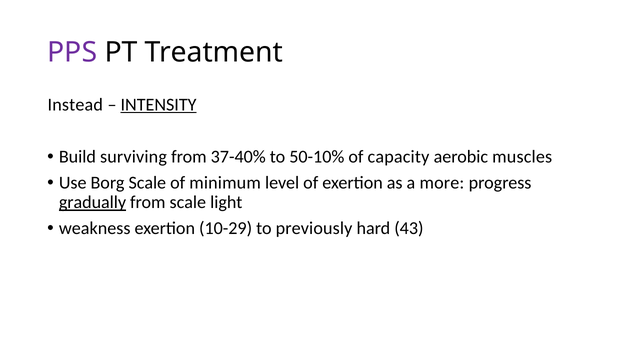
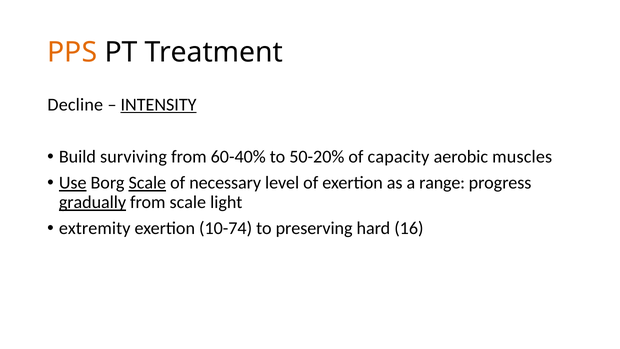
PPS colour: purple -> orange (72, 52)
Instead: Instead -> Decline (75, 105)
37-40%: 37-40% -> 60-40% (238, 157)
50-10%: 50-10% -> 50-20% (317, 157)
Use underline: none -> present (73, 183)
Scale underline: none -> present (147, 183)
minimum: minimum -> necessary (225, 183)
more: more -> range (442, 183)
weakness: weakness -> extremity (95, 228)
10-29: 10-29 -> 10-74 (226, 228)
previously: previously -> preserving (314, 228)
43: 43 -> 16 (409, 228)
